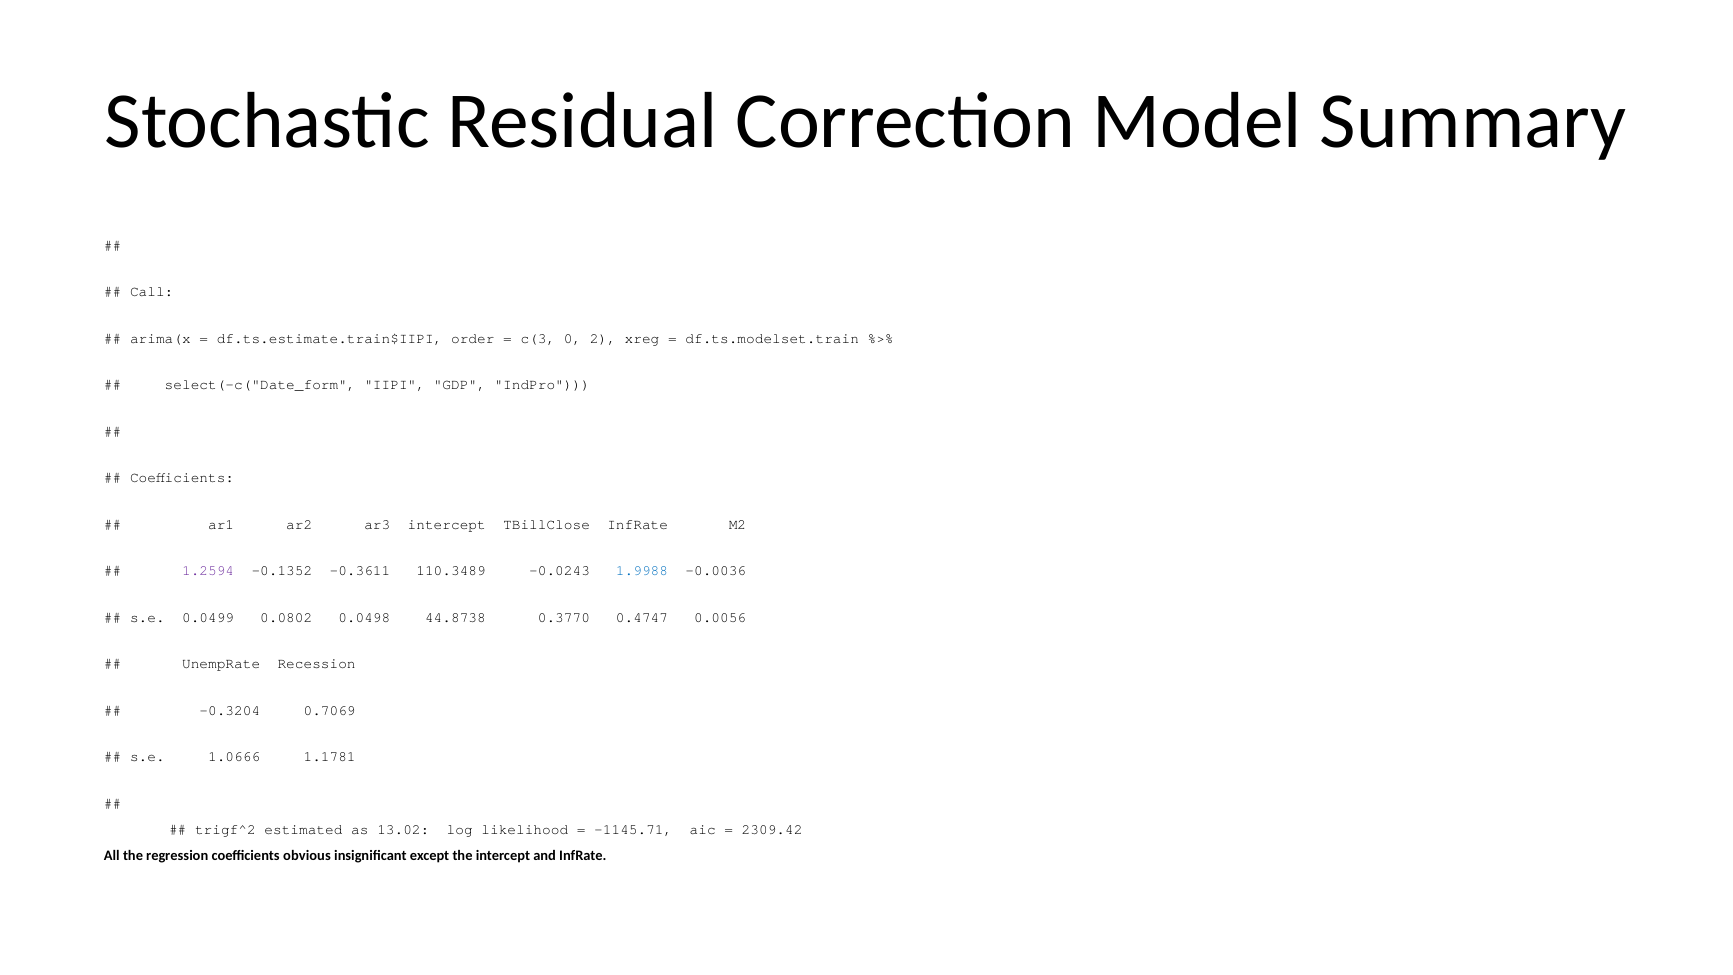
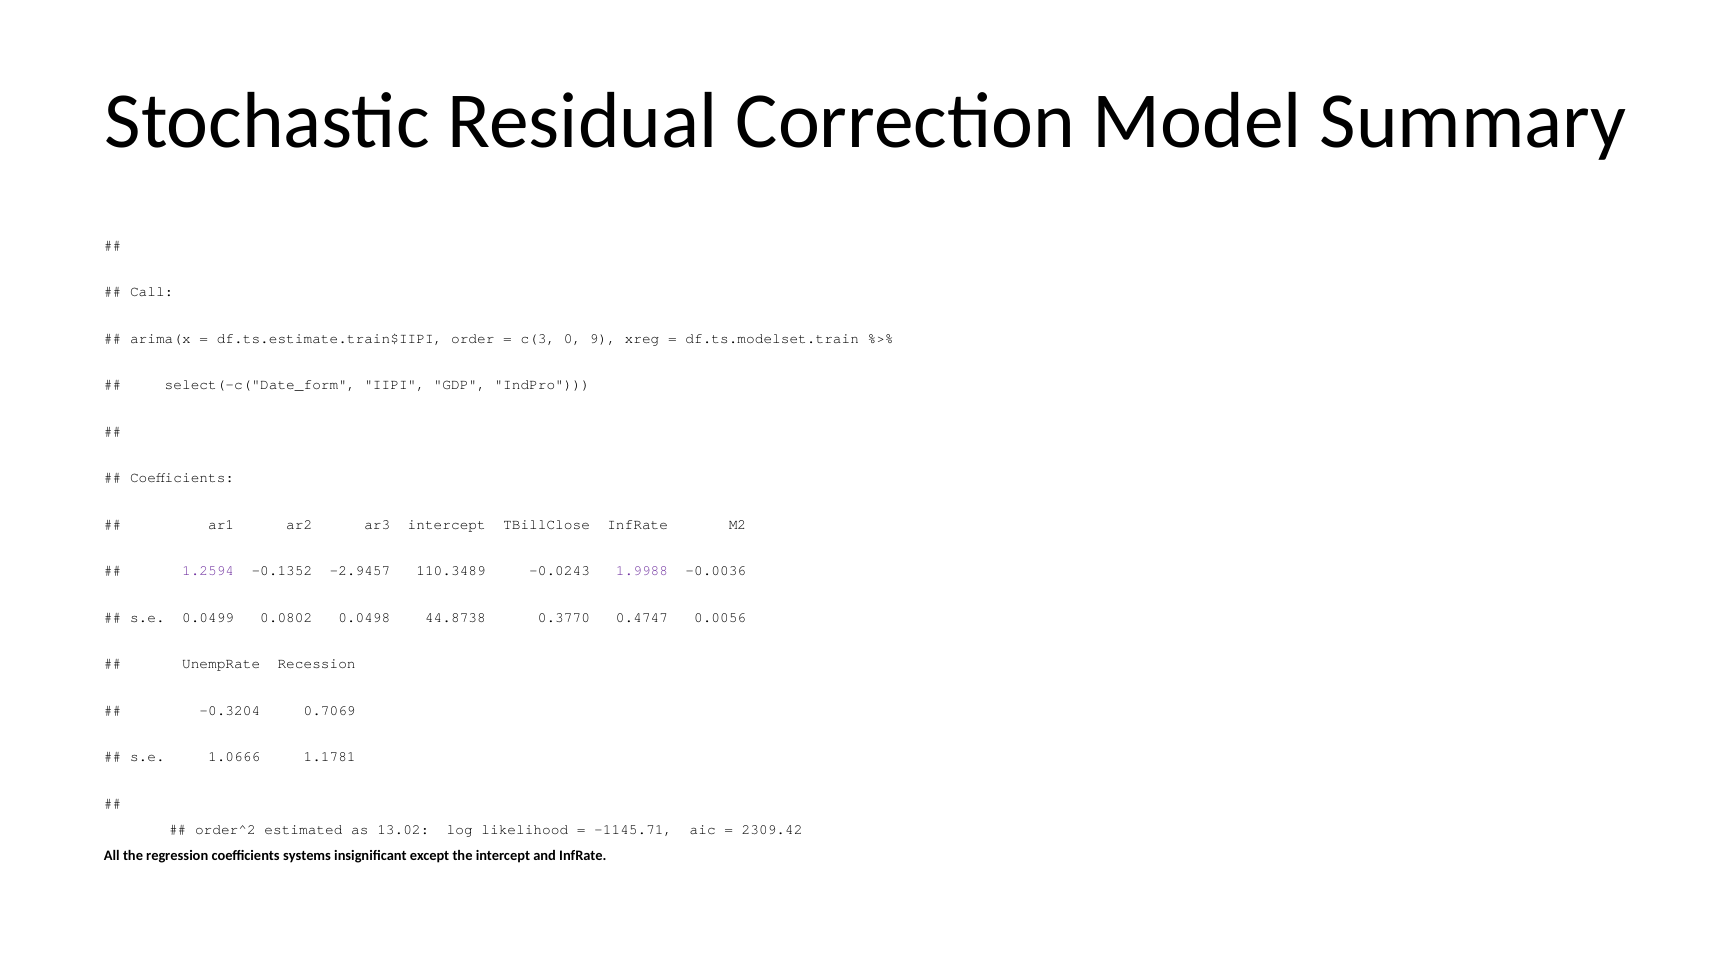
2: 2 -> 9 (603, 338)
-0.3611: -0.3611 -> -2.9457 (360, 571)
1.9988 colour: blue -> purple (642, 571)
trigf^2: trigf^2 -> order^2 (225, 830)
obvious: obvious -> systems (307, 856)
